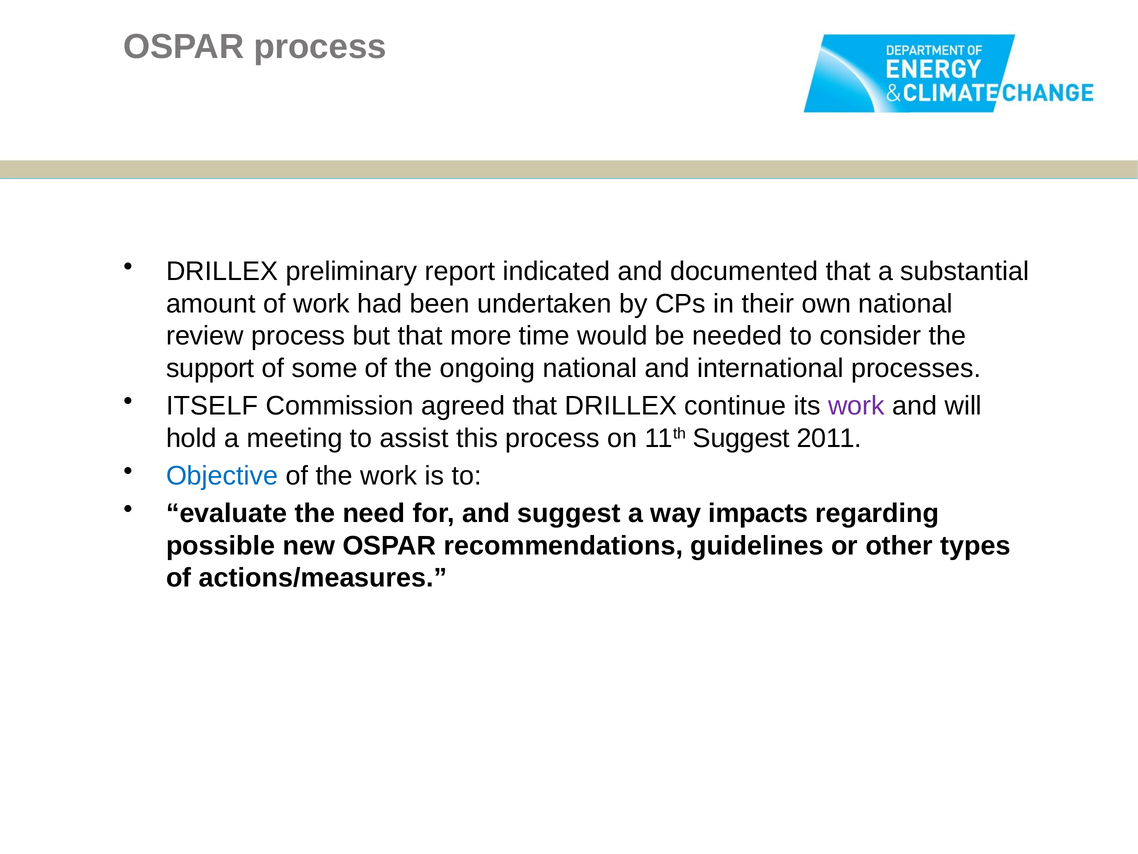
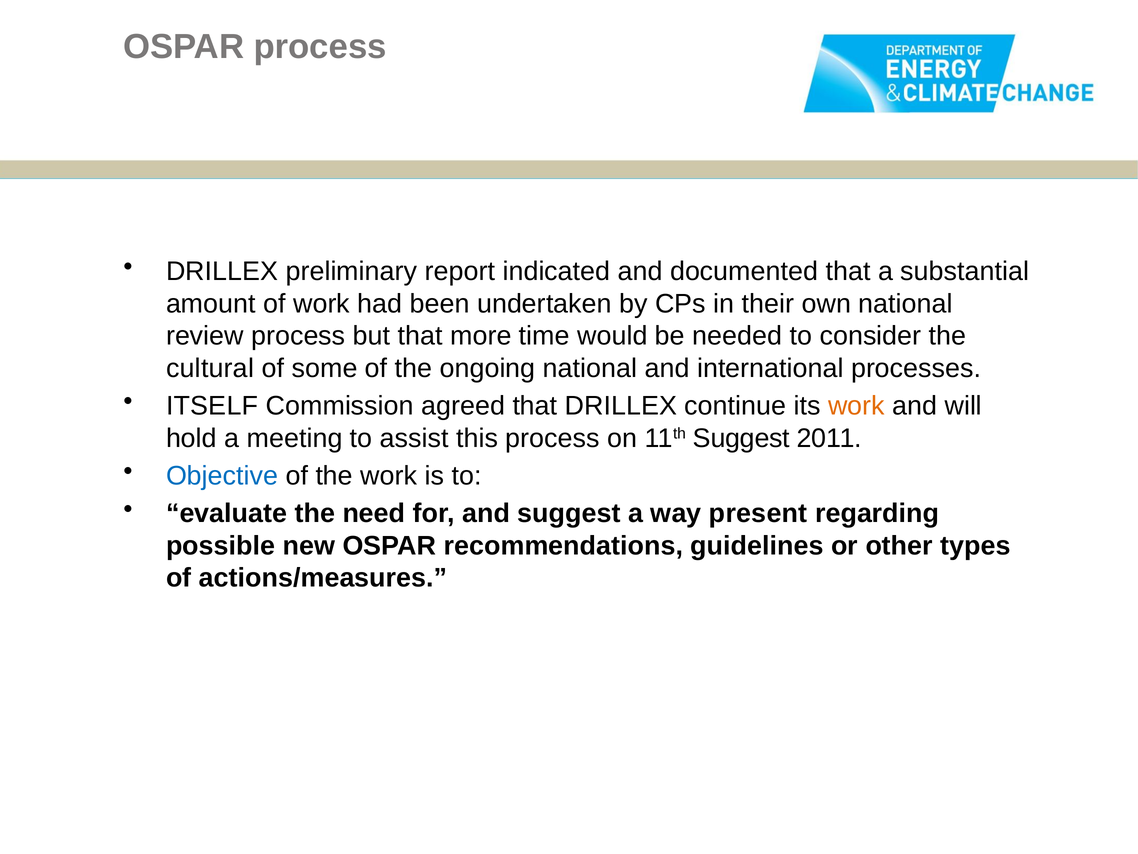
support: support -> cultural (210, 368)
work colour: purple -> orange (856, 406)
impacts: impacts -> present (758, 513)
